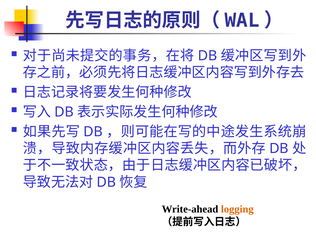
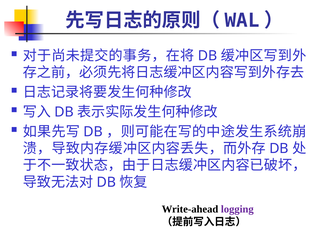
logging colour: orange -> purple (237, 209)
